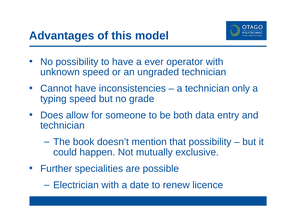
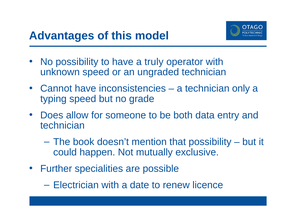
ever: ever -> truly (154, 62)
